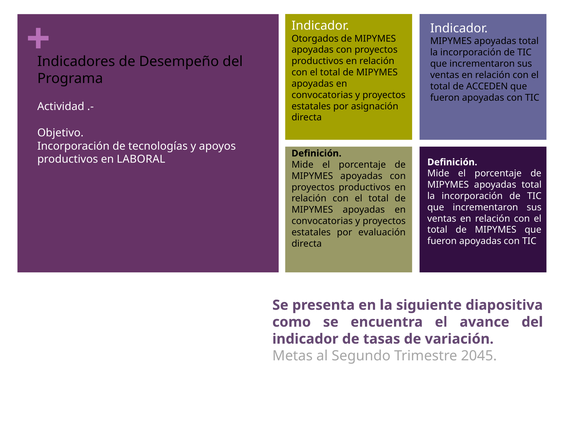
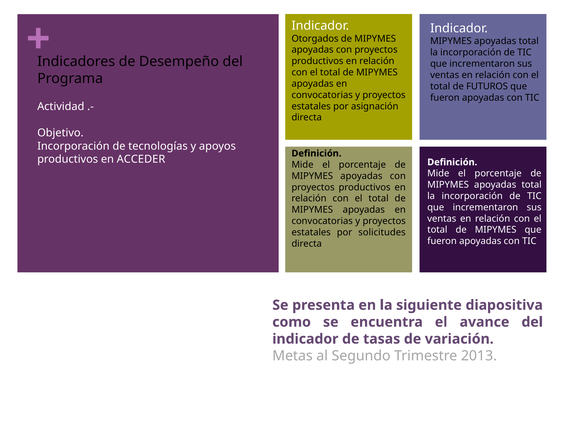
ACCEDEN: ACCEDEN -> FUTUROS (487, 86)
LABORAL: LABORAL -> ACCEDER (141, 159)
evaluación: evaluación -> solicitudes (382, 232)
2045: 2045 -> 2013 (479, 356)
